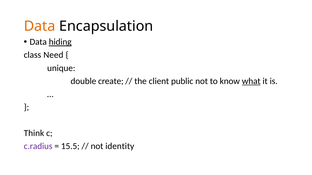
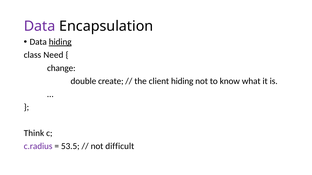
Data colour: orange -> purple (40, 26)
unique: unique -> change (61, 68)
client public: public -> hiding (182, 81)
what underline: present -> none (251, 81)
15.5: 15.5 -> 53.5 (70, 147)
identity: identity -> difficult (120, 147)
